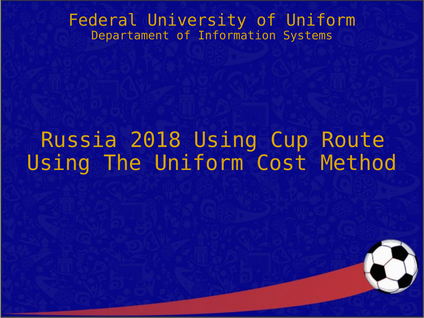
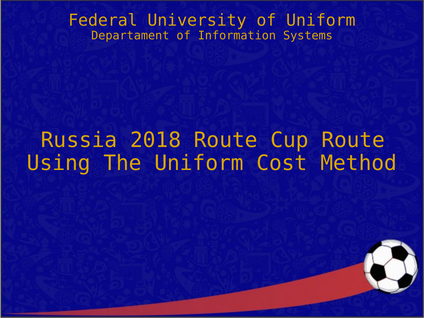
2018 Using: Using -> Route (226, 140)
